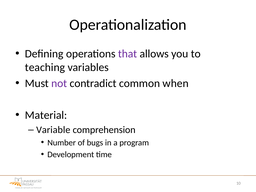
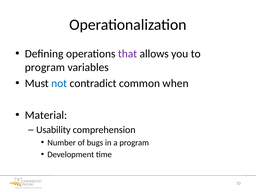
teaching: teaching -> program (45, 67)
not colour: purple -> blue (59, 83)
Variable: Variable -> Usability (53, 130)
